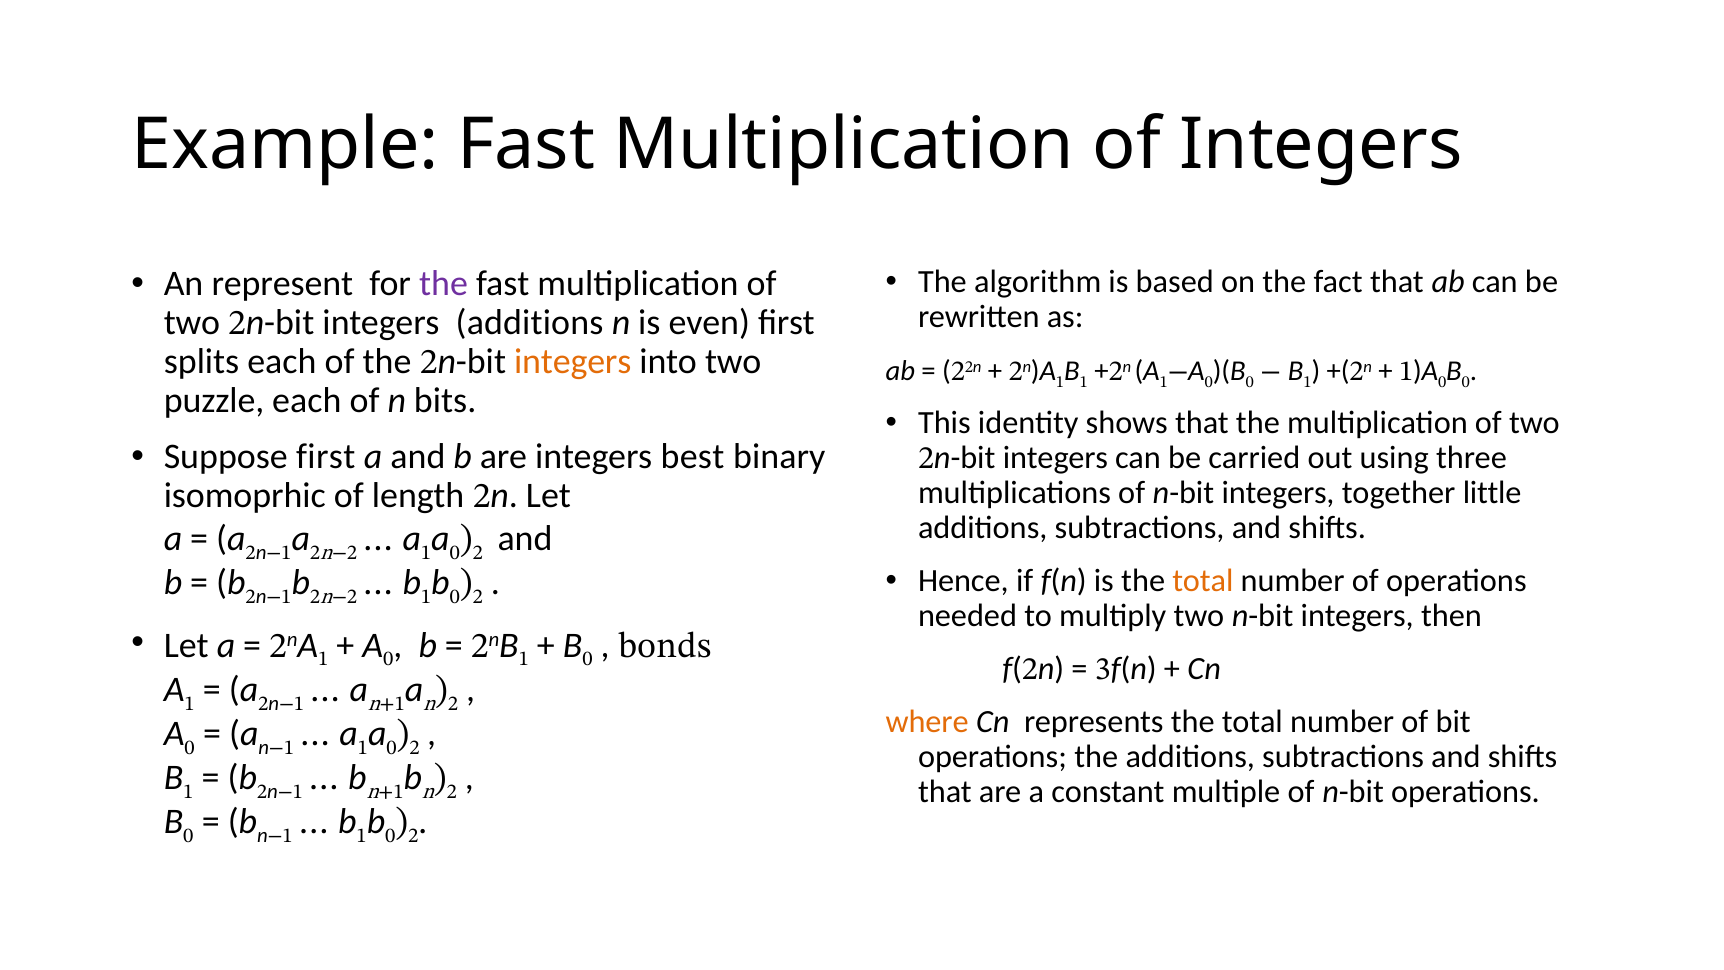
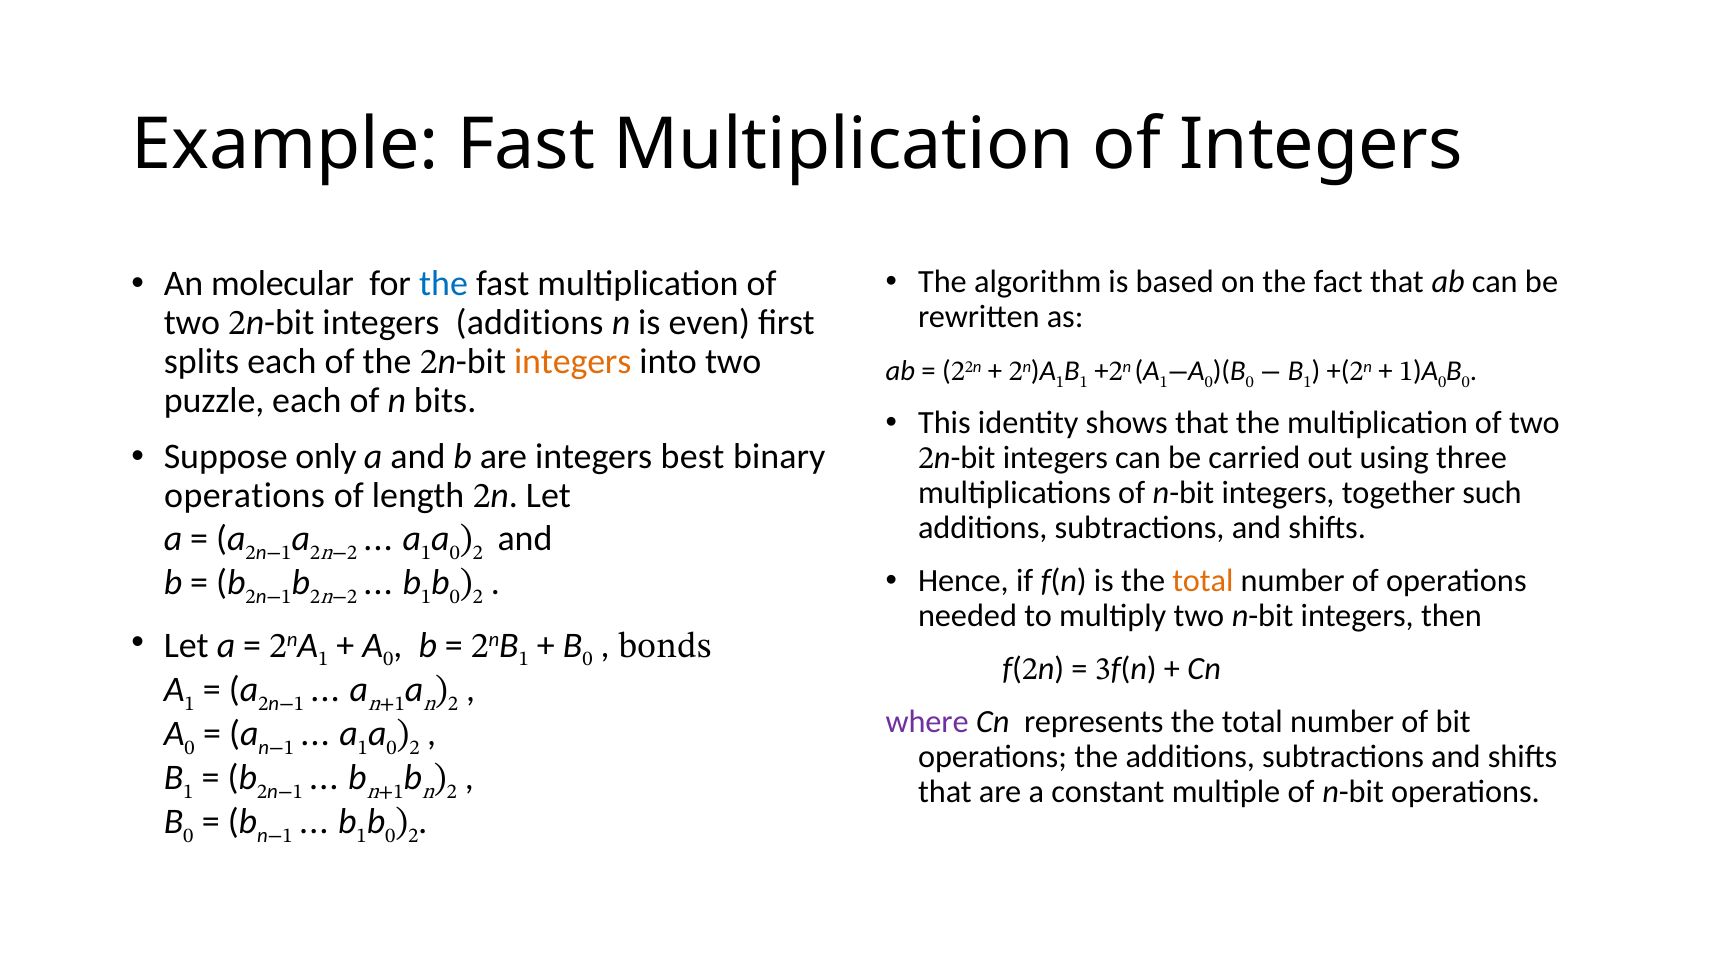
represent: represent -> molecular (282, 284)
the colour: purple -> blue (444, 284)
Suppose first: first -> only (326, 457)
little: little -> such (1492, 493)
isomoprhic: isomoprhic -> operations (245, 496)
where colour: orange -> purple (927, 721)
